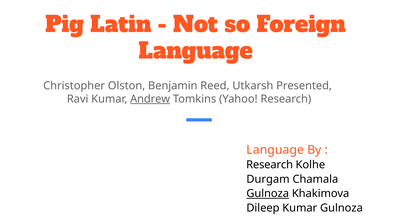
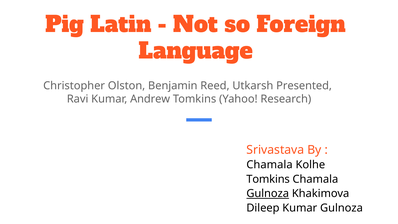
Andrew underline: present -> none (150, 99)
Language: Language -> Srivastava (275, 150)
Research: Research -> Chamala (270, 165)
Durgam: Durgam -> Tomkins (268, 179)
